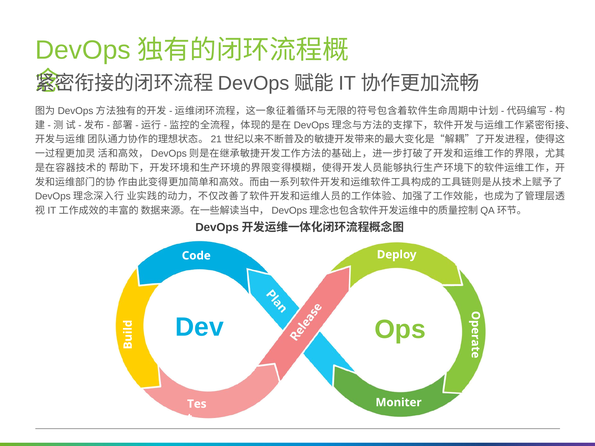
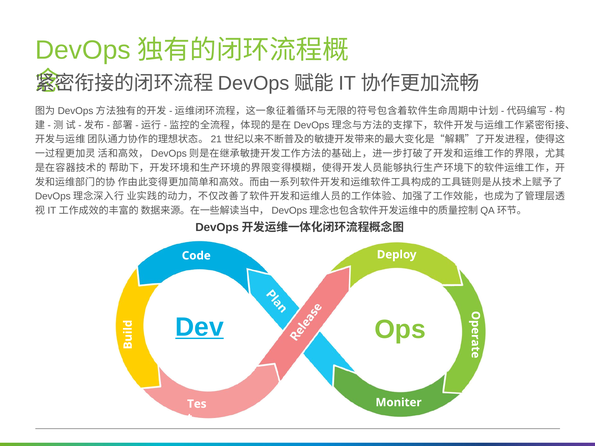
Dev underline: none -> present (199, 327)
